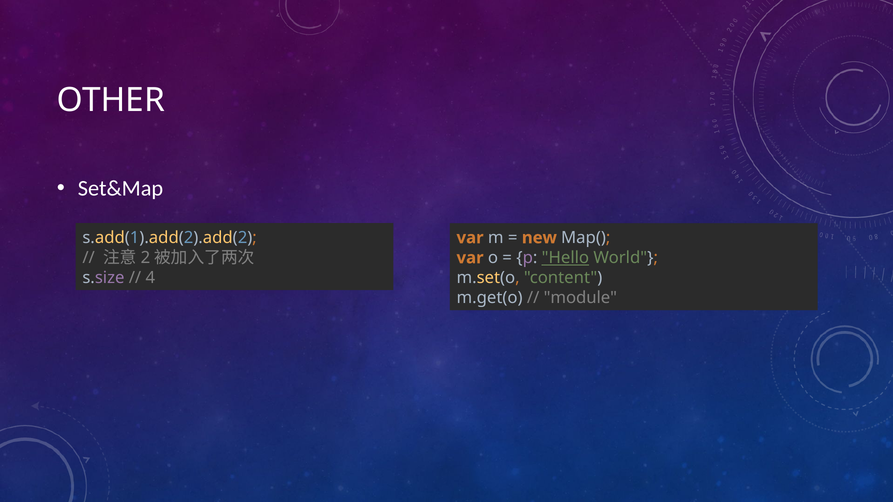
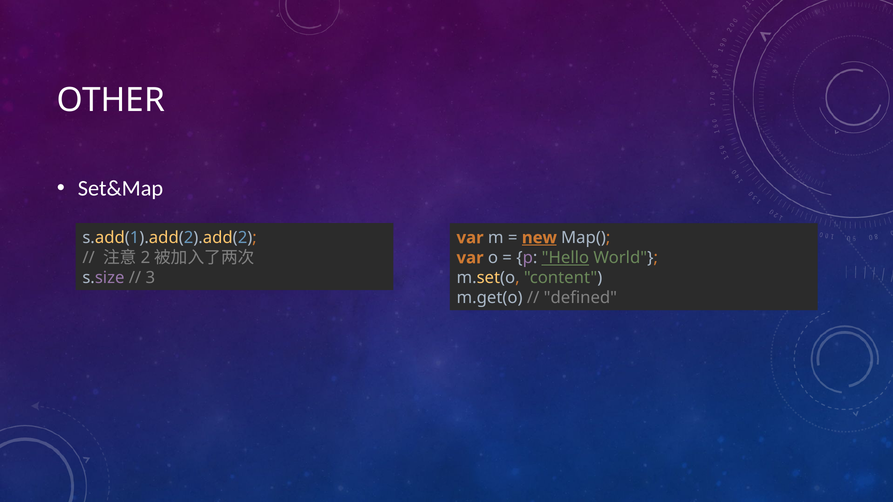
new underline: none -> present (539, 238)
4: 4 -> 3 (150, 278)
module: module -> defined (580, 298)
